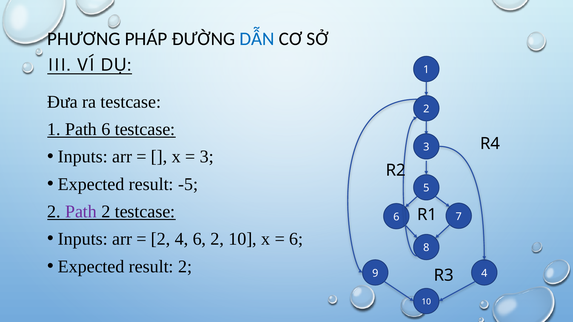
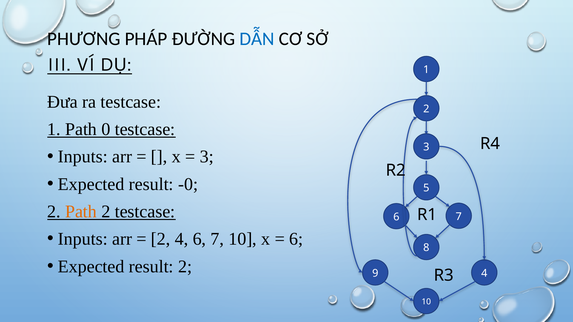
Path 6: 6 -> 0 (106, 129)
-5: -5 -> -0 (188, 184)
Path colour: purple -> orange (81, 212)
6 2: 2 -> 7 (217, 239)
